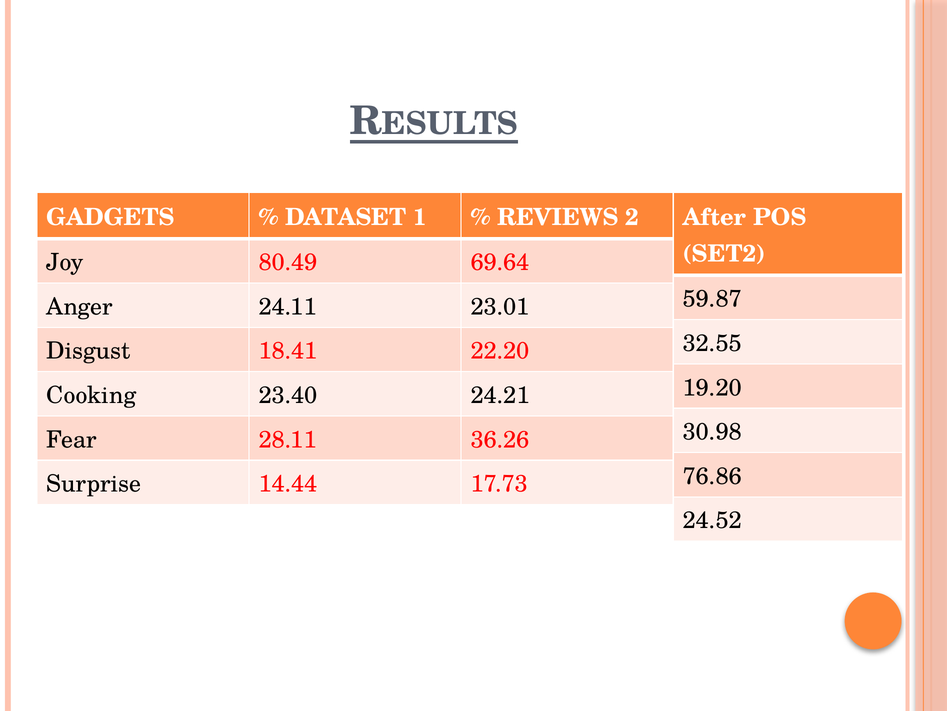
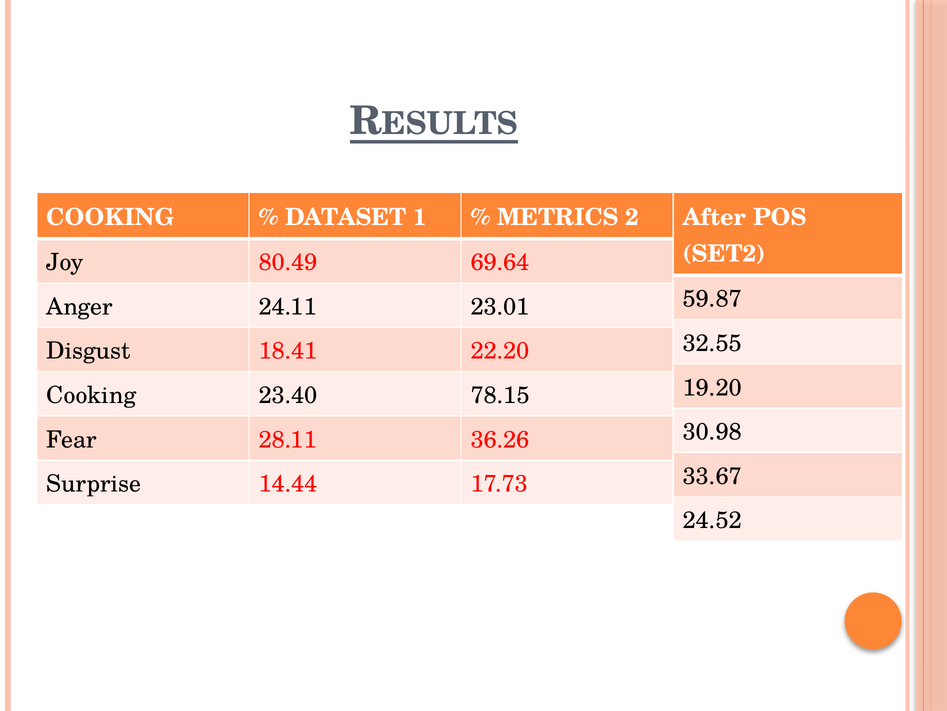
GADGETS: GADGETS -> COOKING (110, 217)
REVIEWS: REVIEWS -> METRICS (558, 217)
24.21: 24.21 -> 78.15 (500, 395)
76.86: 76.86 -> 33.67 (712, 476)
